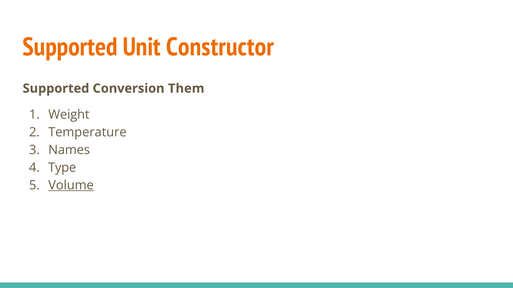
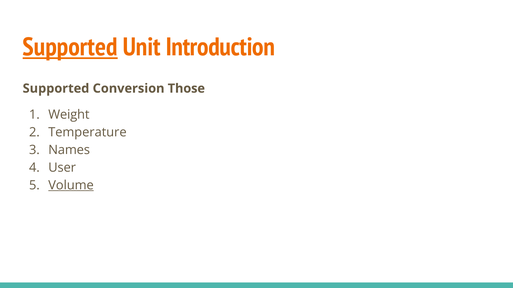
Supported underline: none -> present (70, 47)
Constructor: Constructor -> Introduction (220, 47)
Them: Them -> Those (186, 89)
Type: Type -> User (62, 168)
